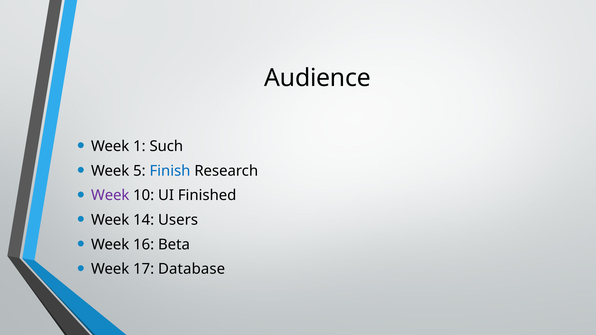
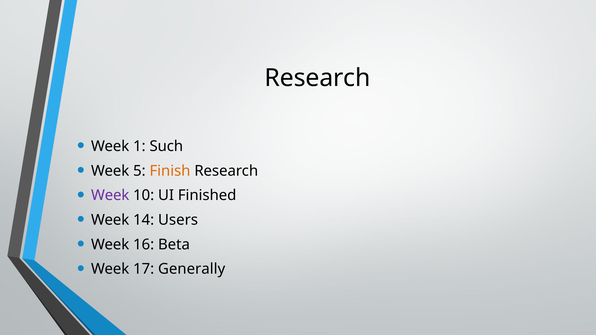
Audience: Audience -> Research (317, 78)
Finish colour: blue -> orange (170, 171)
Database: Database -> Generally (192, 269)
